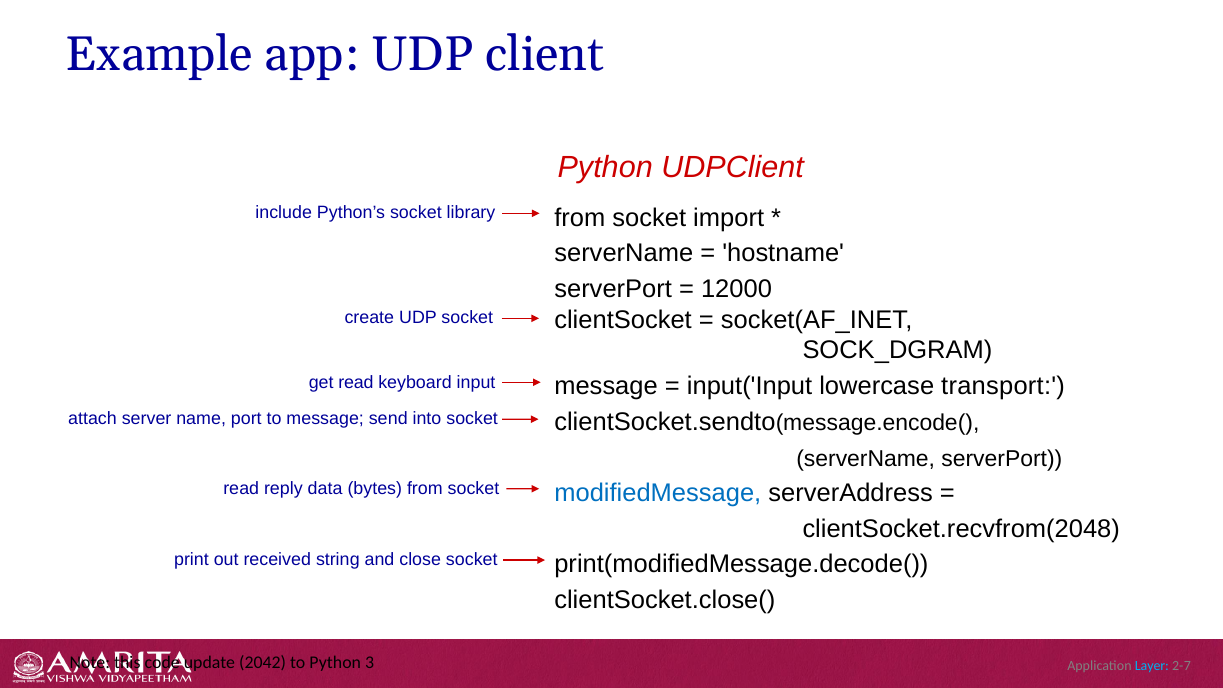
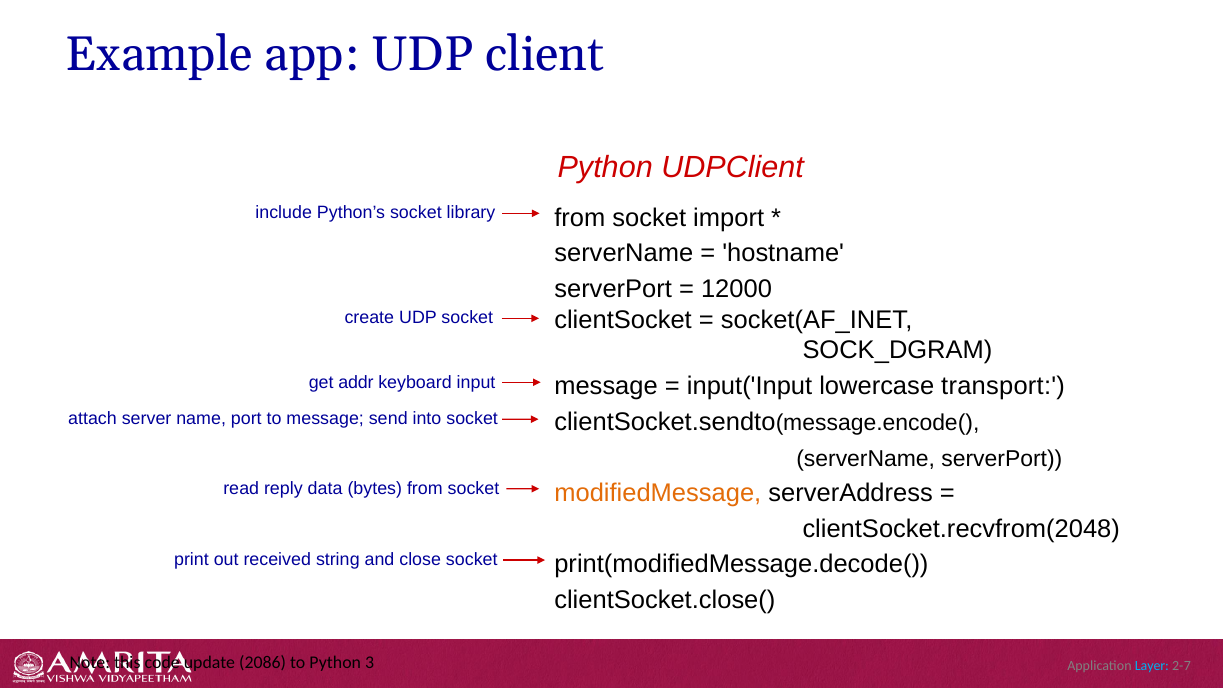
get read: read -> addr (356, 383)
modifiedMessage colour: blue -> orange (658, 493)
2042: 2042 -> 2086 (263, 663)
